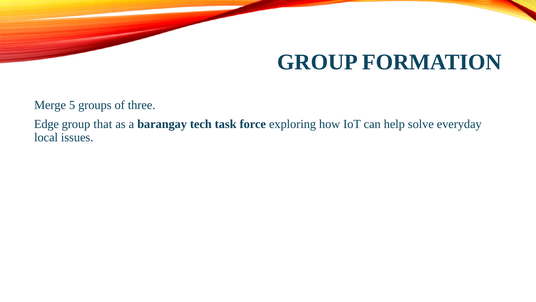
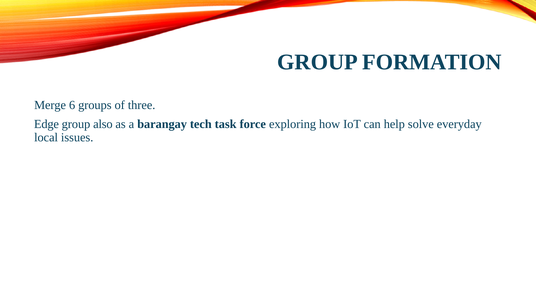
5: 5 -> 6 (72, 105)
that: that -> also (103, 124)
